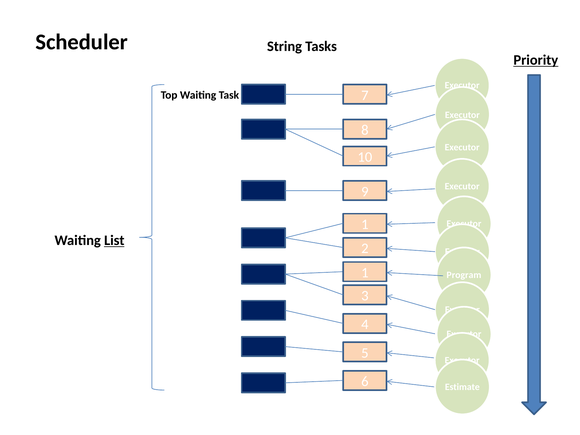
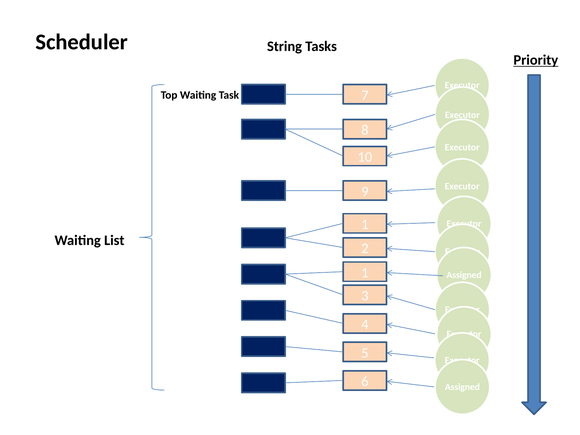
List underline: present -> none (114, 240)
Program: Program -> Assigned (464, 275)
Estimate: Estimate -> Assigned (462, 387)
